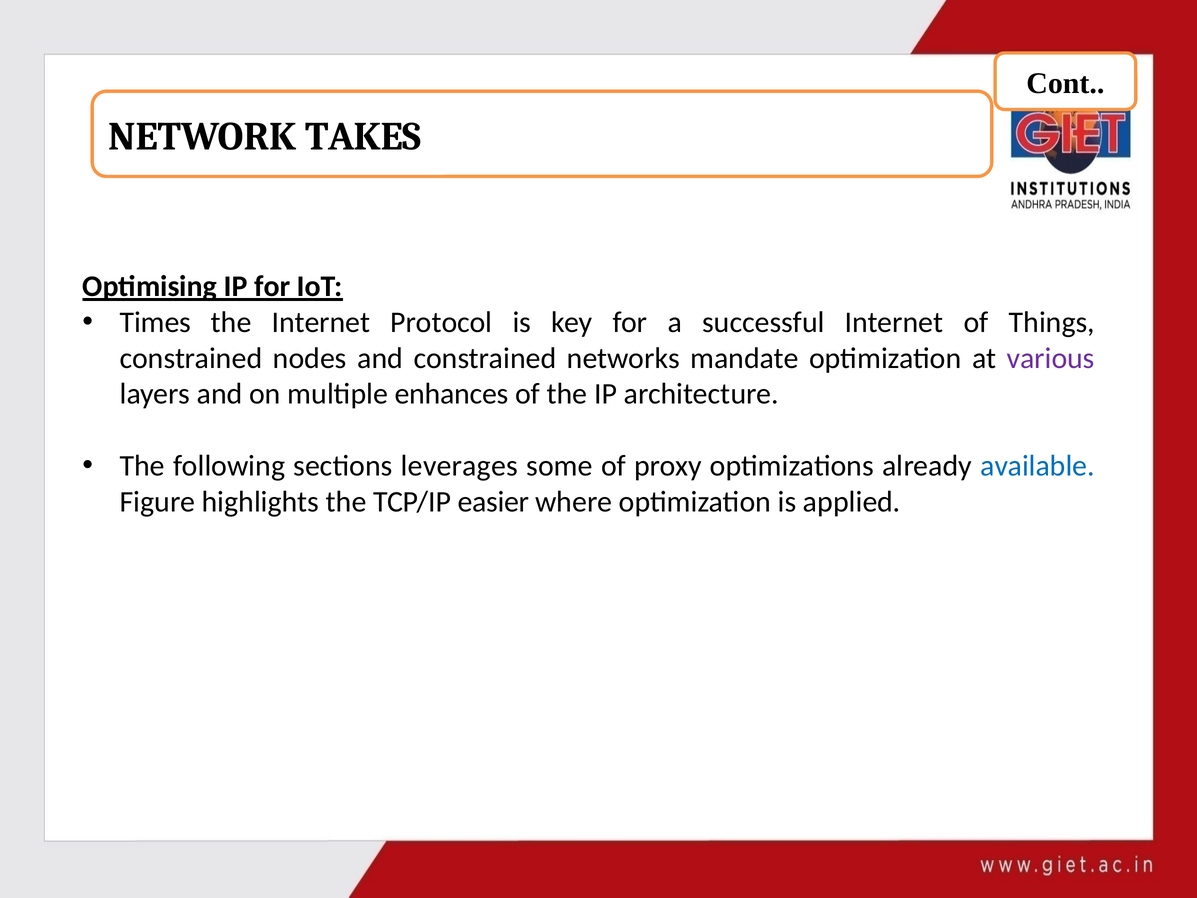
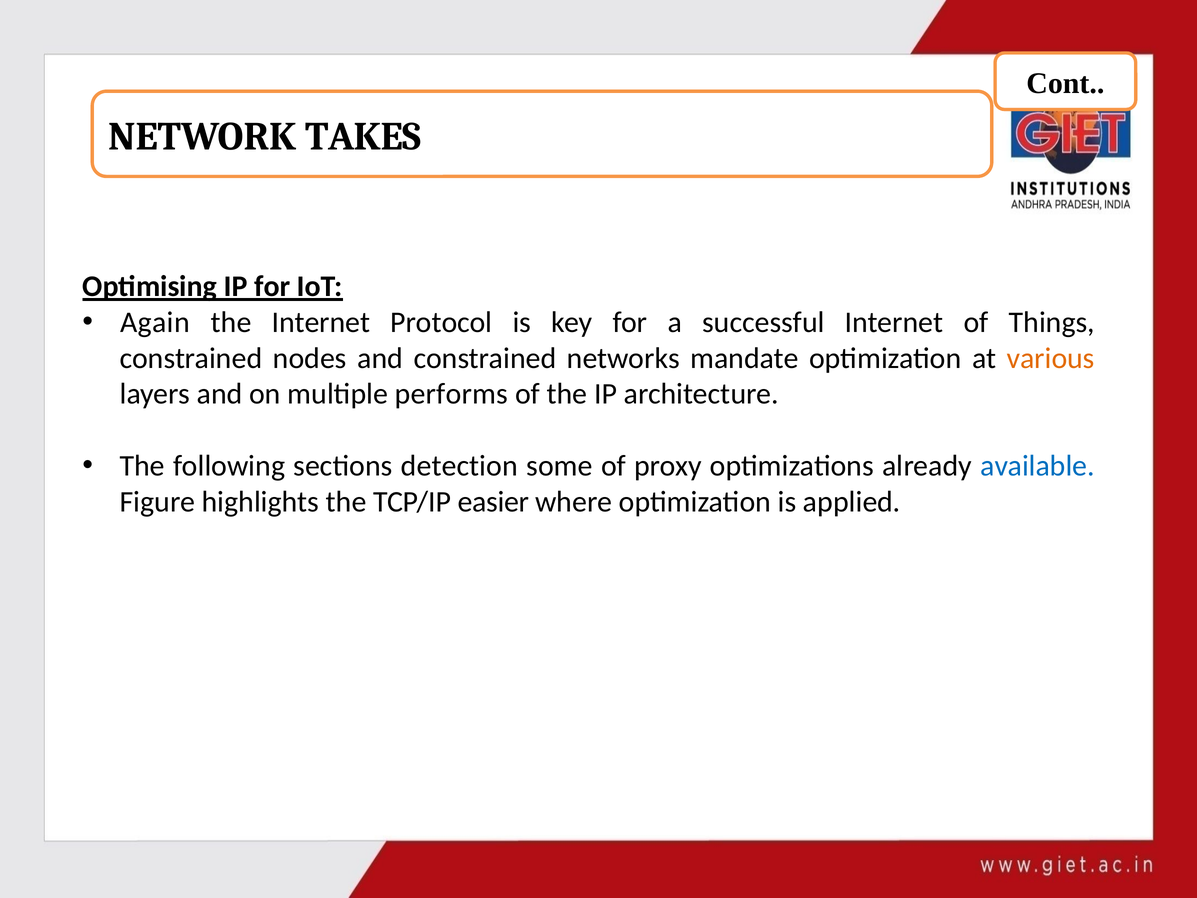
Times: Times -> Again (155, 322)
various colour: purple -> orange (1051, 358)
enhances: enhances -> performs (451, 394)
leverages: leverages -> detection (459, 466)
